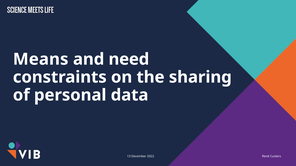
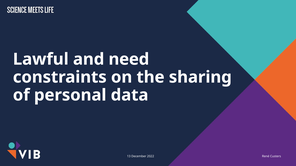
Means: Means -> Lawful (41, 59)
